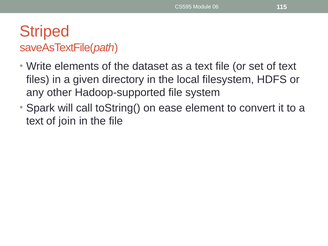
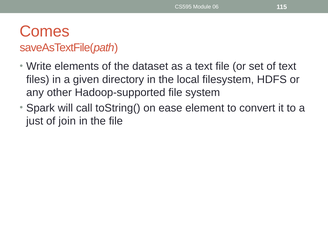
Striped: Striped -> Comes (45, 31)
text: text -> just (35, 121)
